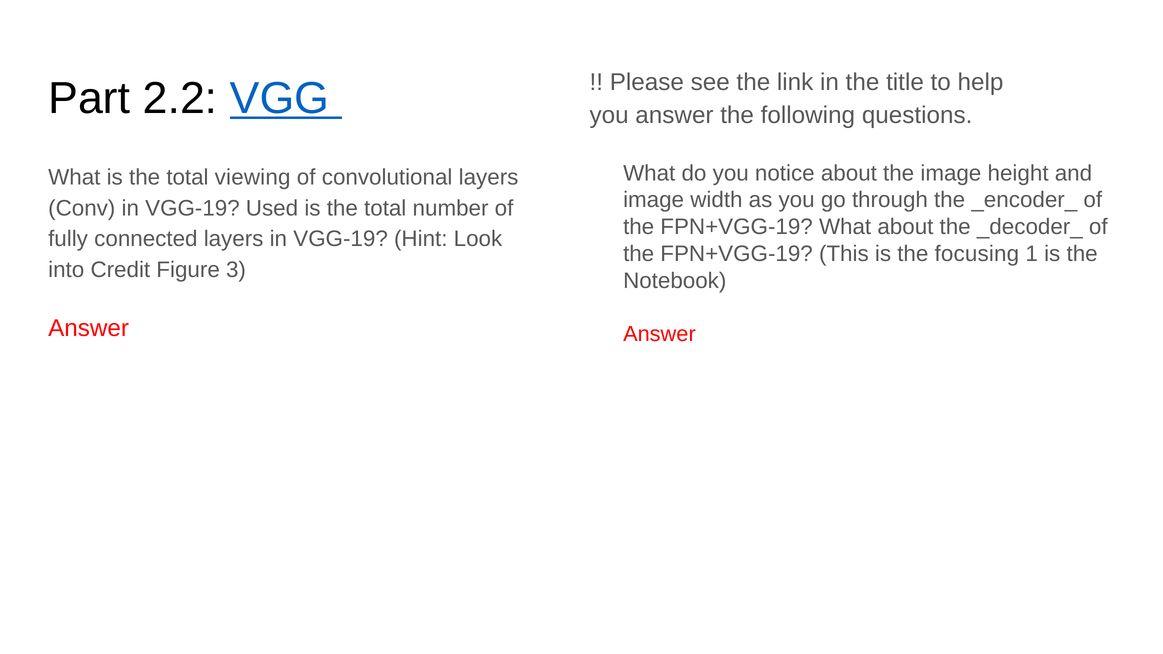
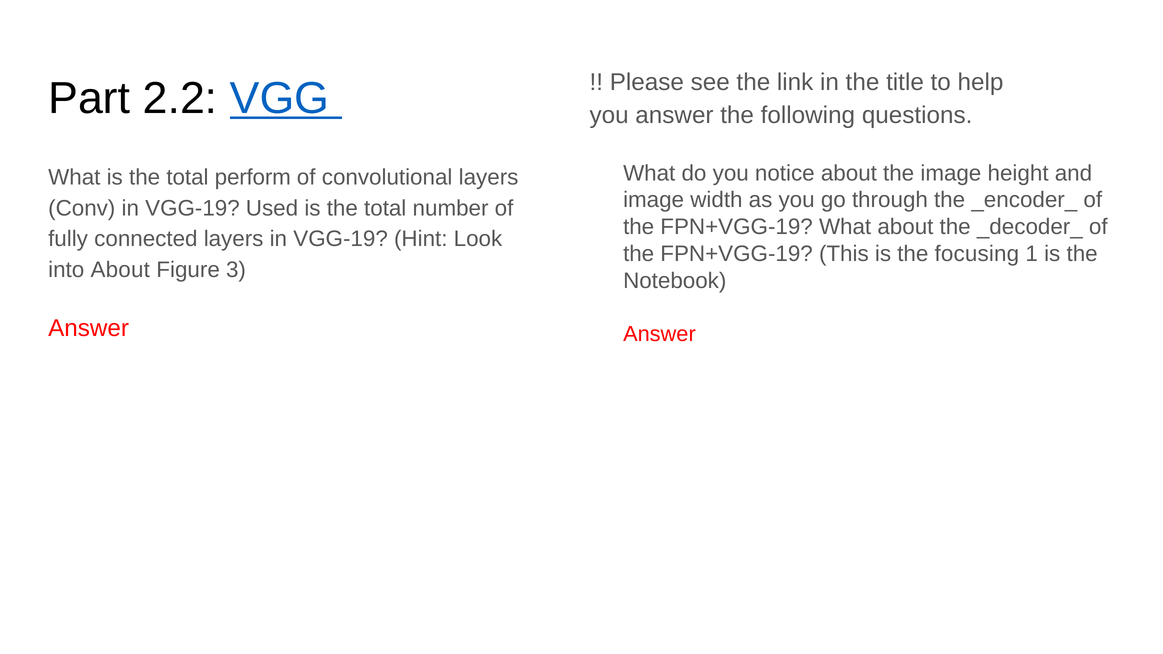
viewing: viewing -> perform (253, 177)
into Credit: Credit -> About (120, 270)
